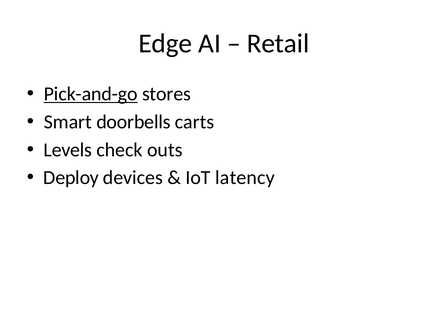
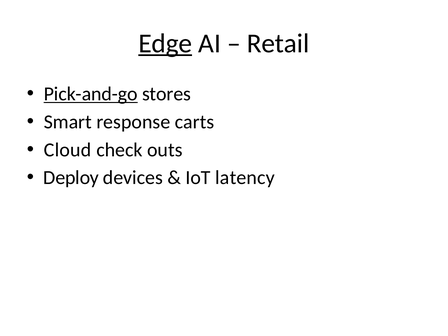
Edge underline: none -> present (165, 43)
doorbells: doorbells -> response (133, 122)
Levels: Levels -> Cloud (68, 150)
